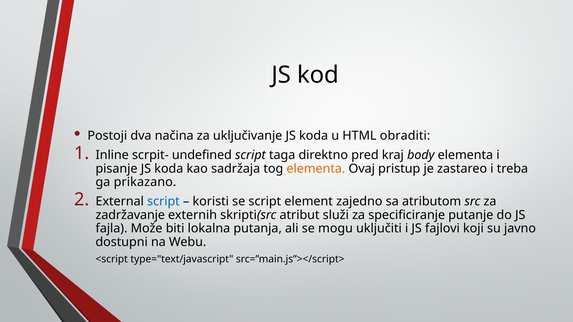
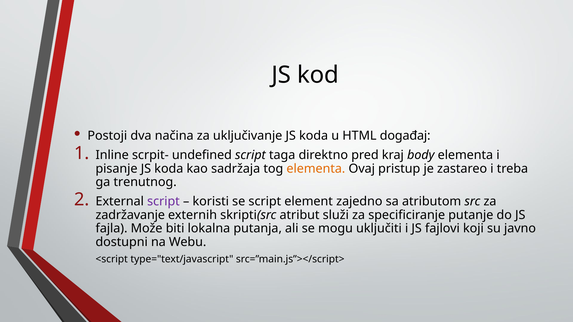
obraditi: obraditi -> događaj (405, 136)
prikazano: prikazano -> trenutnog (145, 182)
script colour: blue -> purple (163, 202)
